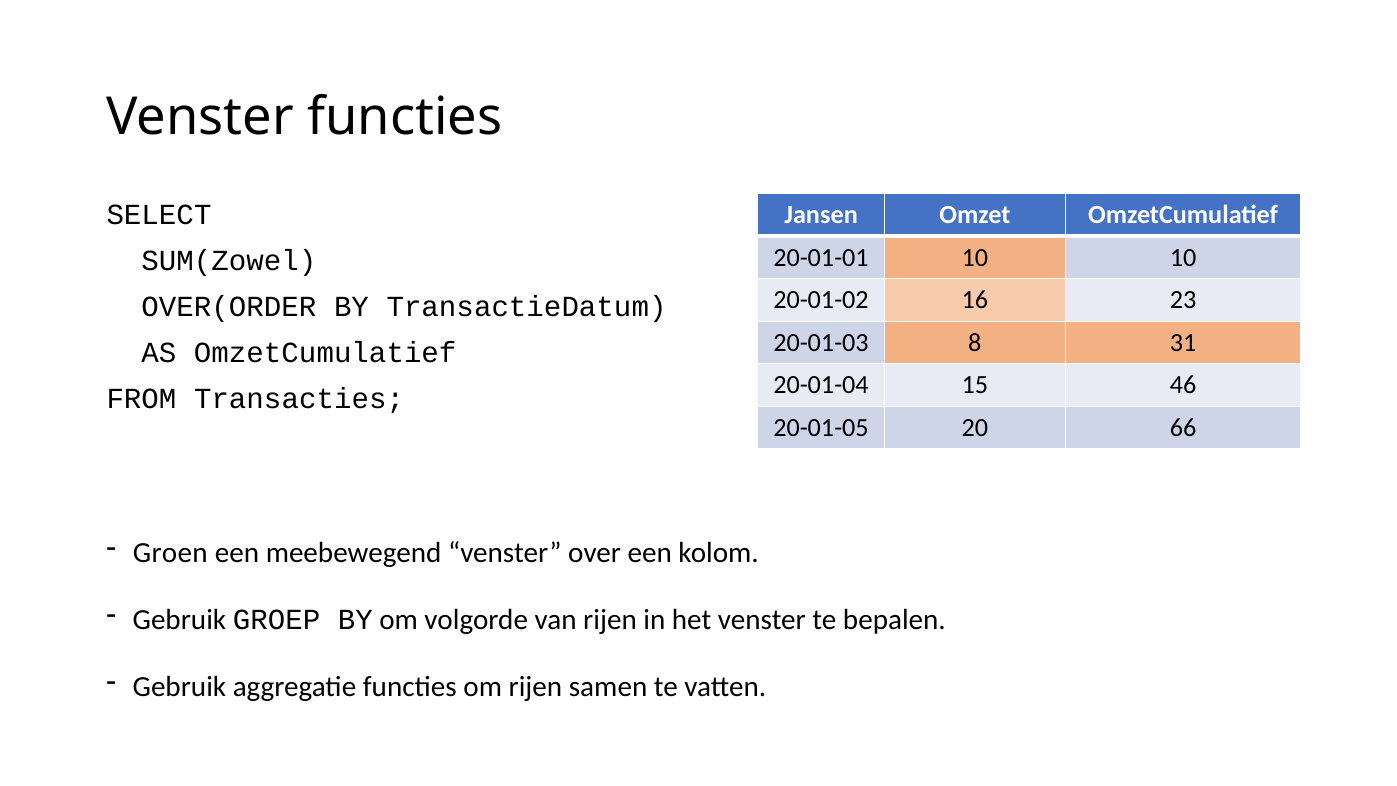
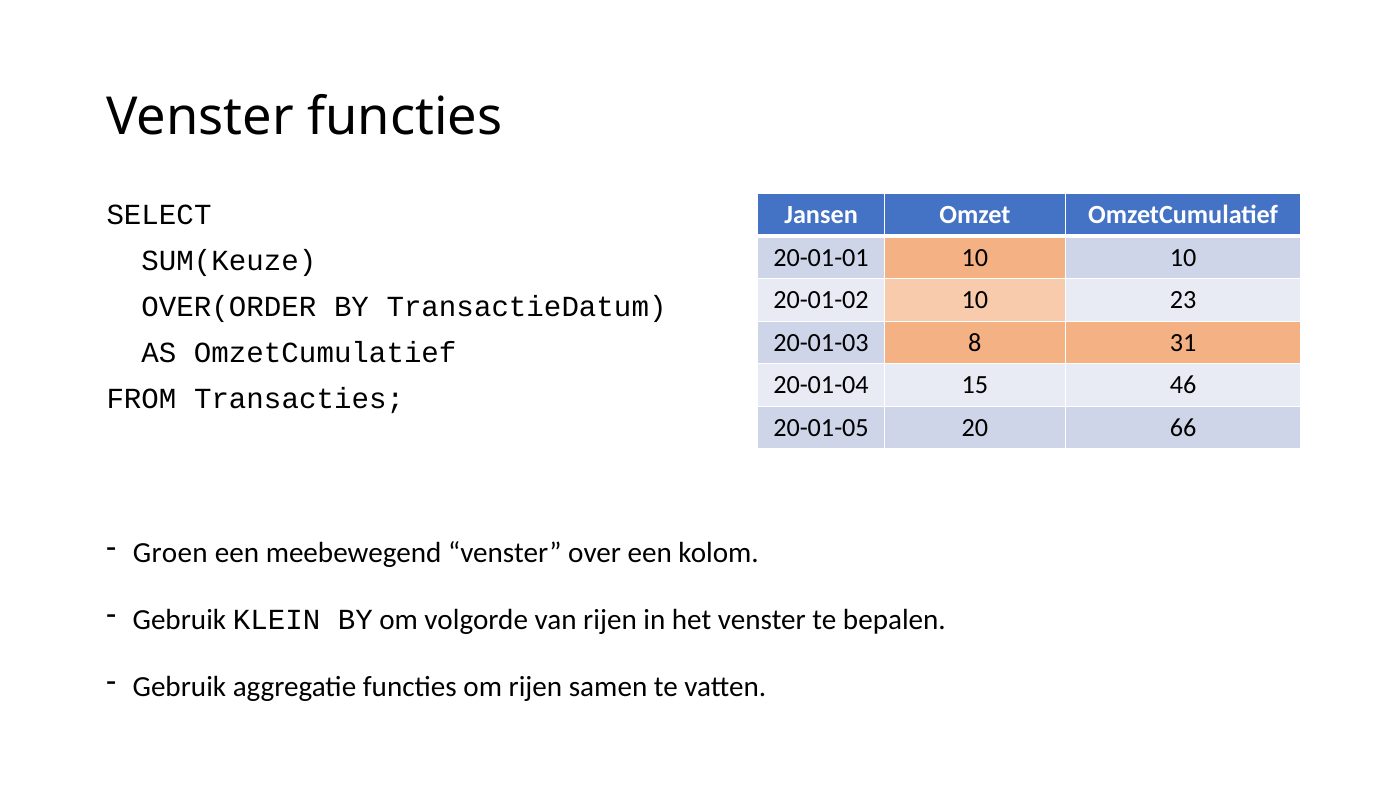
SUM(Zowel: SUM(Zowel -> SUM(Keuze (229, 261)
20-01-02 16: 16 -> 10 (975, 300)
GROEP: GROEP -> KLEIN (277, 620)
